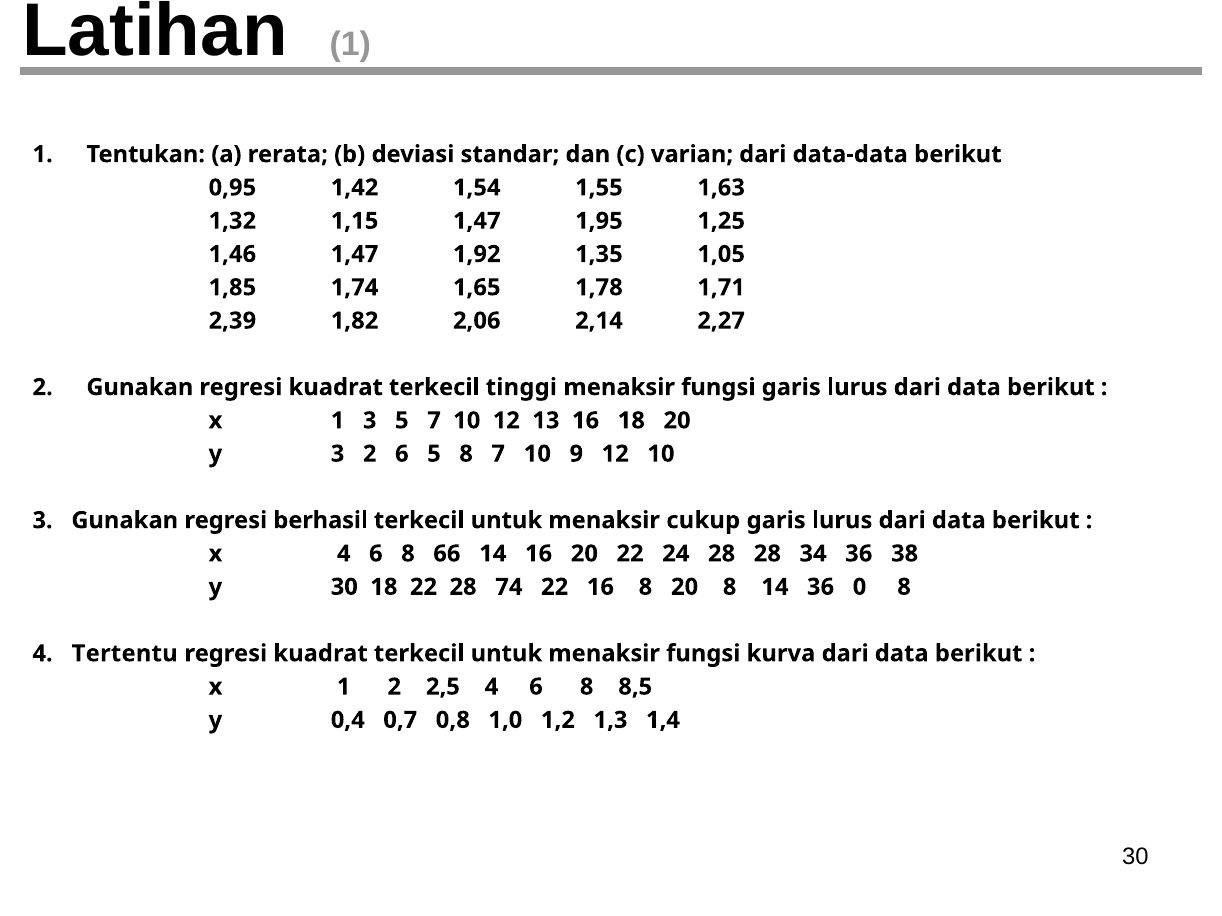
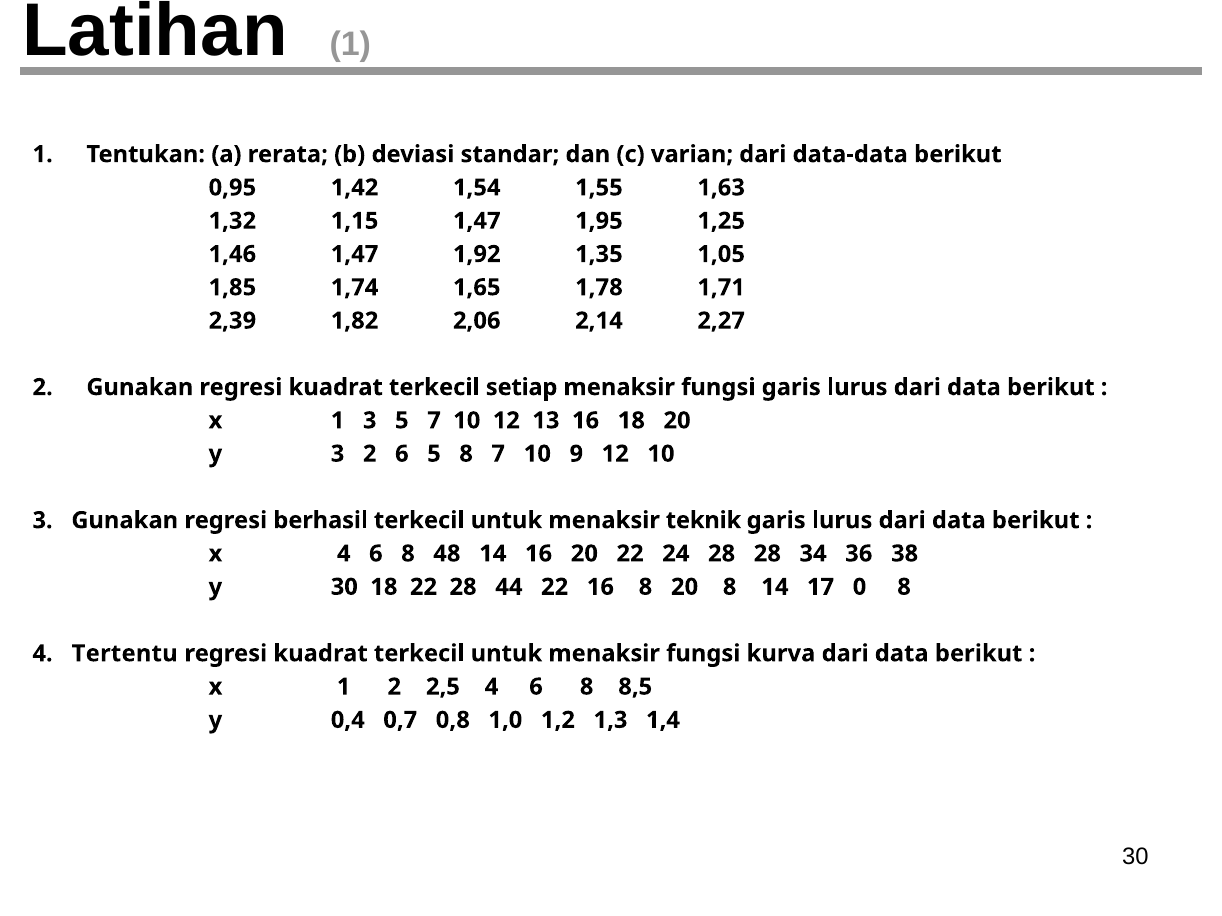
tinggi: tinggi -> setiap (522, 387)
cukup: cukup -> teknik (703, 521)
66: 66 -> 48 (447, 554)
74: 74 -> 44 (509, 587)
14 36: 36 -> 17 (821, 587)
